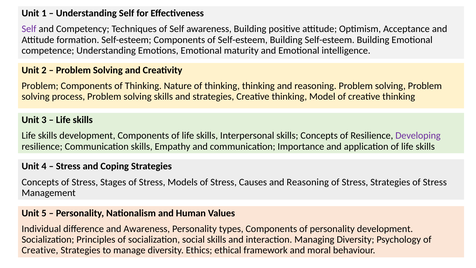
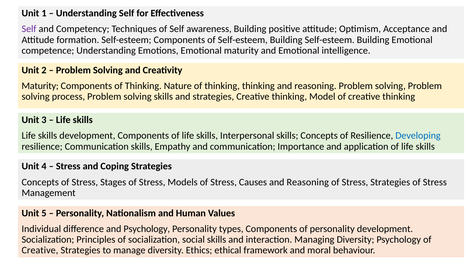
Problem: Problem -> Maturity (40, 86)
Developing colour: purple -> blue (418, 136)
and Awareness: Awareness -> Psychology (147, 229)
